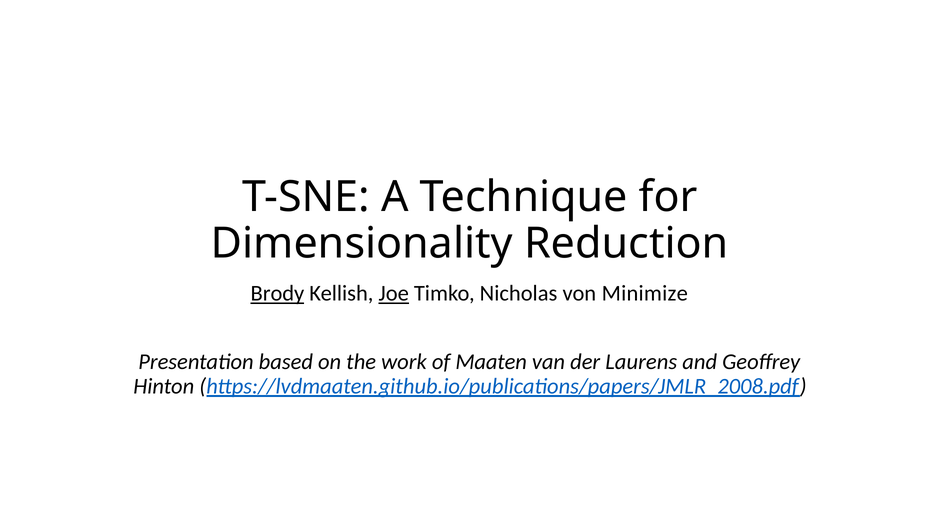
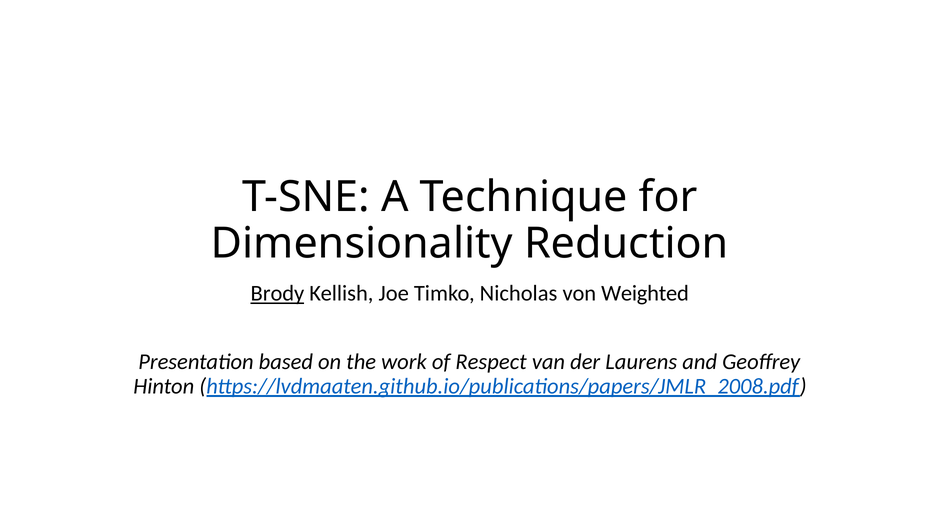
Joe underline: present -> none (394, 293)
Minimize: Minimize -> Weighted (645, 293)
Maaten: Maaten -> Respect (491, 361)
